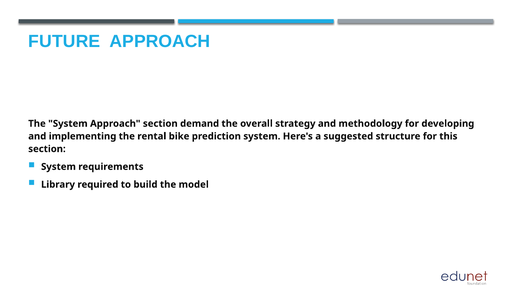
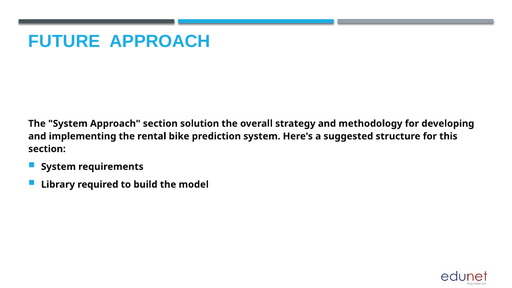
demand: demand -> solution (200, 124)
